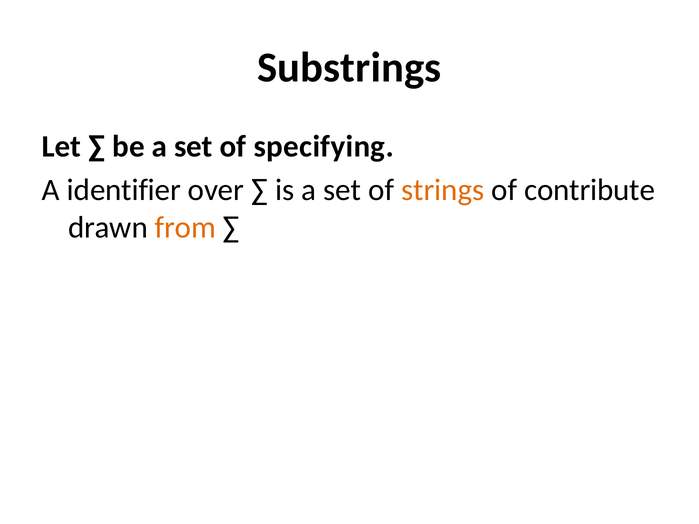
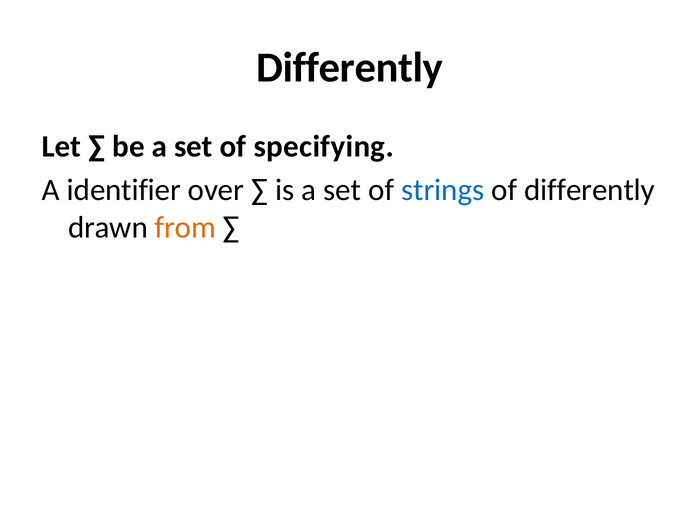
Substrings: Substrings -> Differently (350, 68)
strings colour: orange -> blue (443, 190)
of contribute: contribute -> differently (590, 190)
